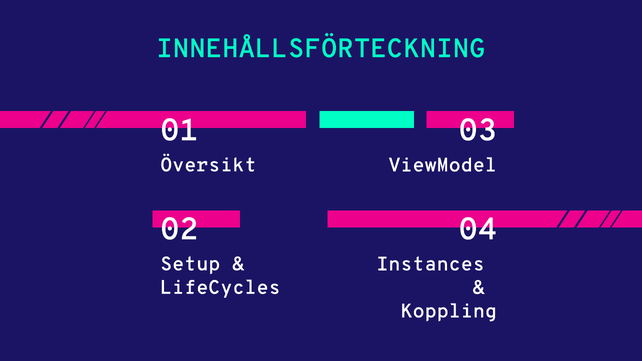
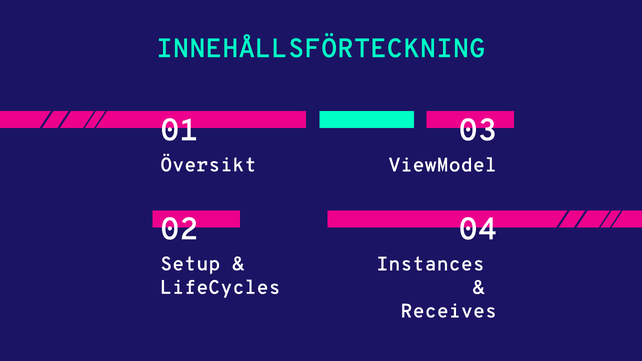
Koppling: Koppling -> Receives (449, 311)
